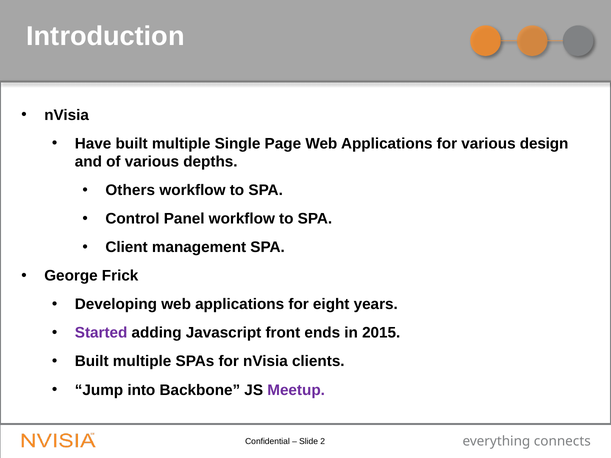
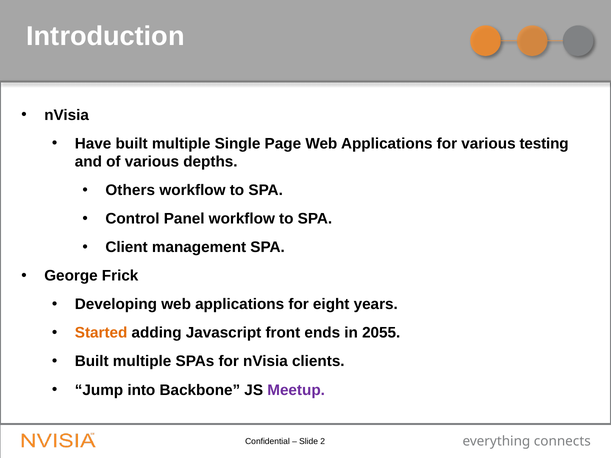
design: design -> testing (544, 144)
Started colour: purple -> orange (101, 333)
2015: 2015 -> 2055 (381, 333)
